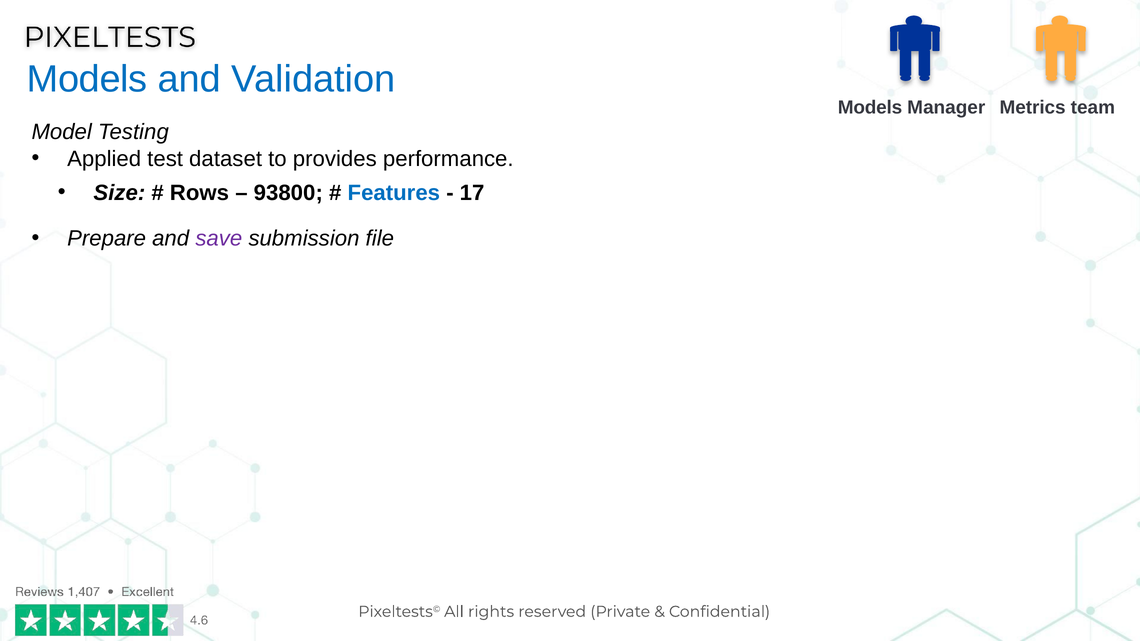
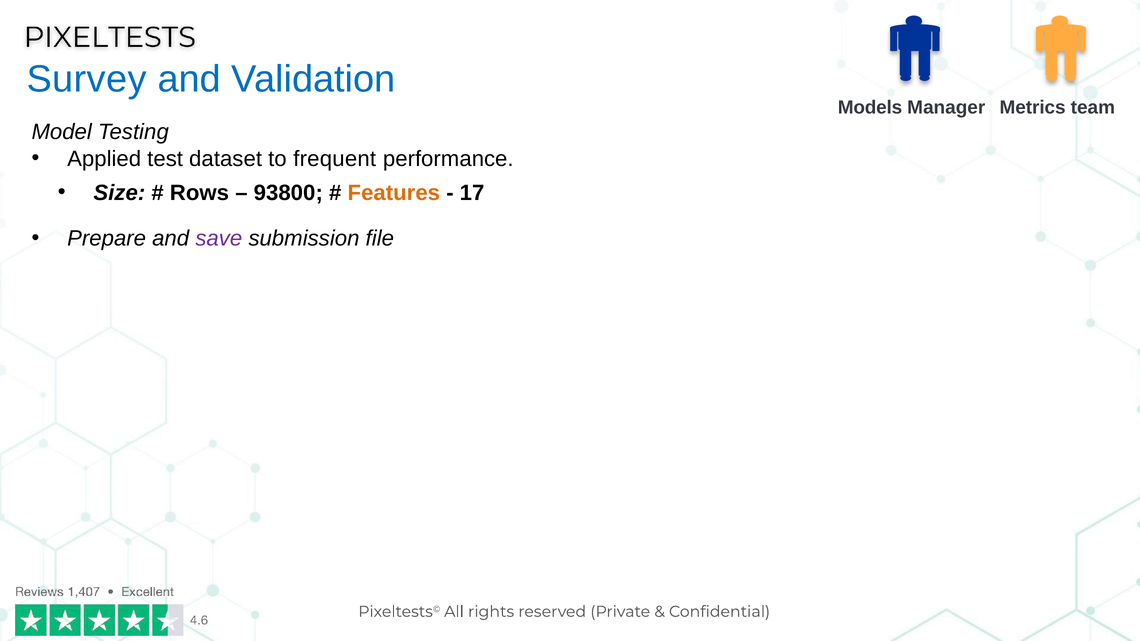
Models: Models -> Survey (87, 79)
provides: provides -> frequent (335, 159)
Features colour: blue -> orange (394, 193)
